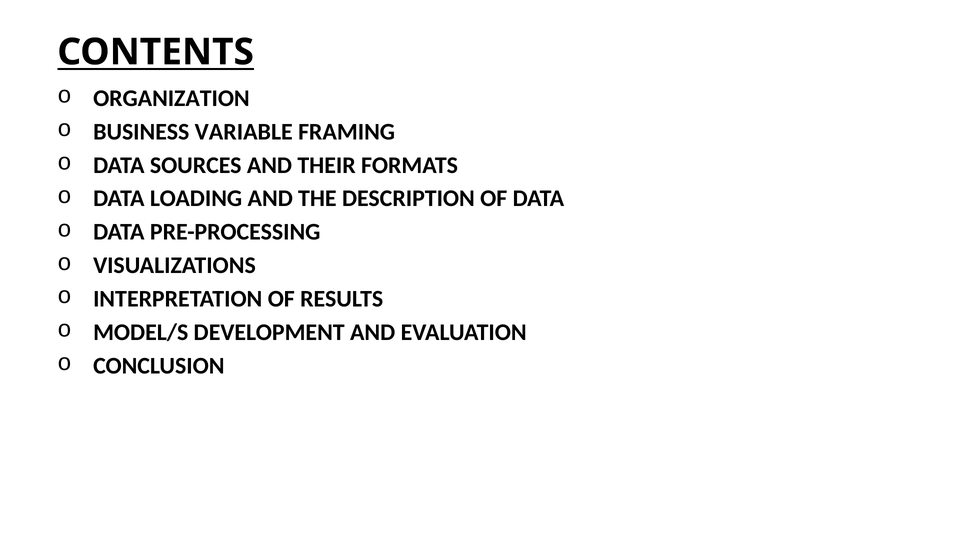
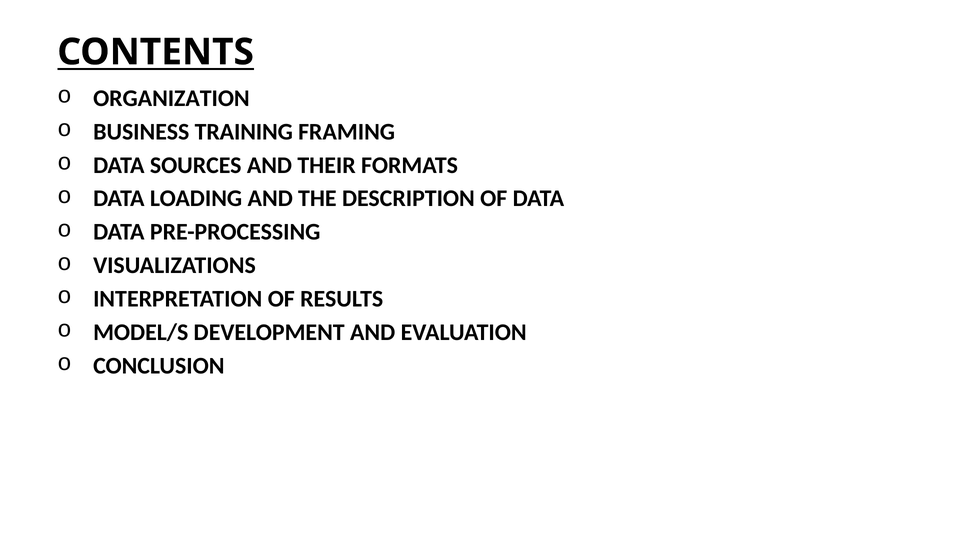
VARIABLE: VARIABLE -> TRAINING (244, 132)
